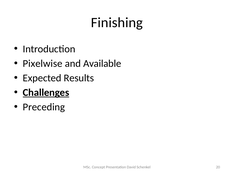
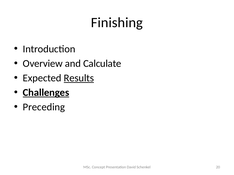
Pixelwise: Pixelwise -> Overview (43, 64)
Available: Available -> Calculate (102, 64)
Results underline: none -> present (79, 78)
